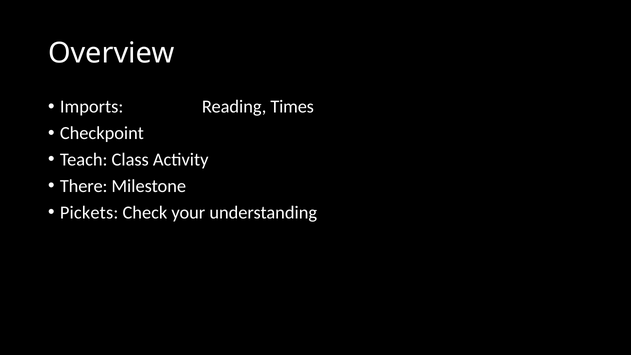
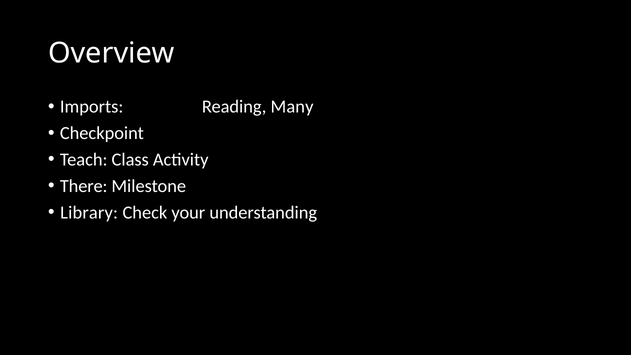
Times: Times -> Many (292, 107)
Pickets: Pickets -> Library (89, 213)
